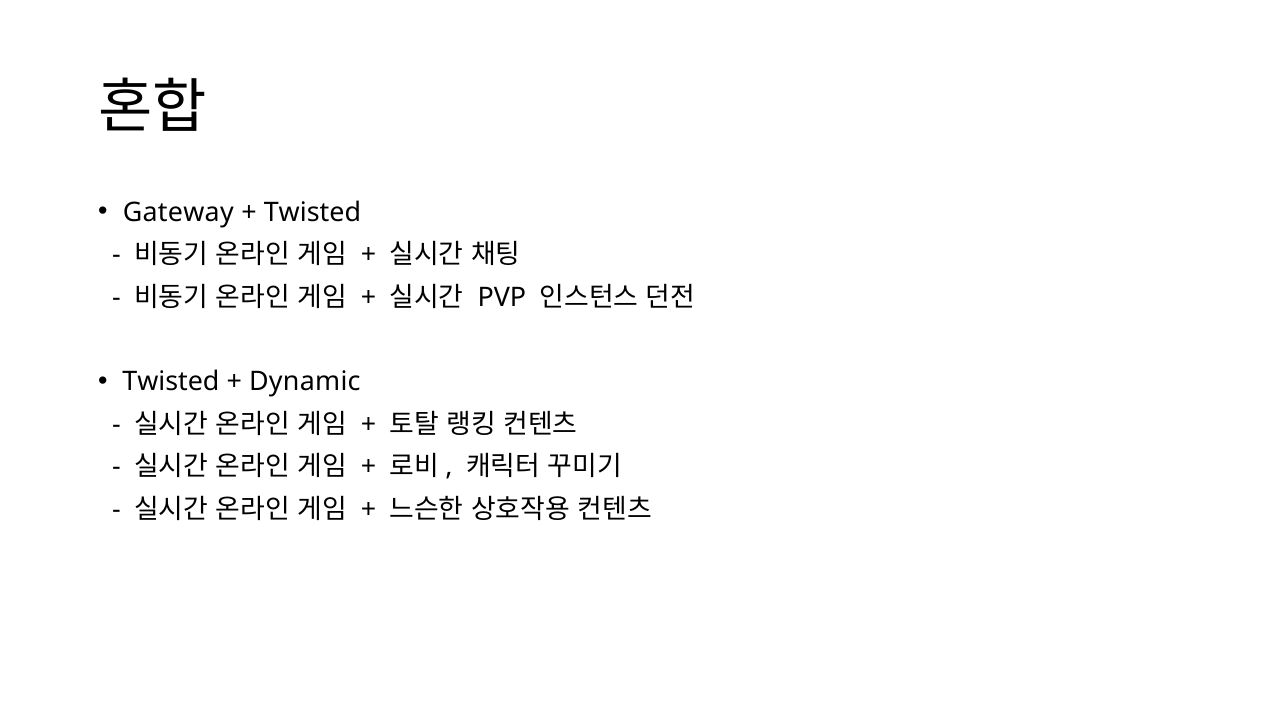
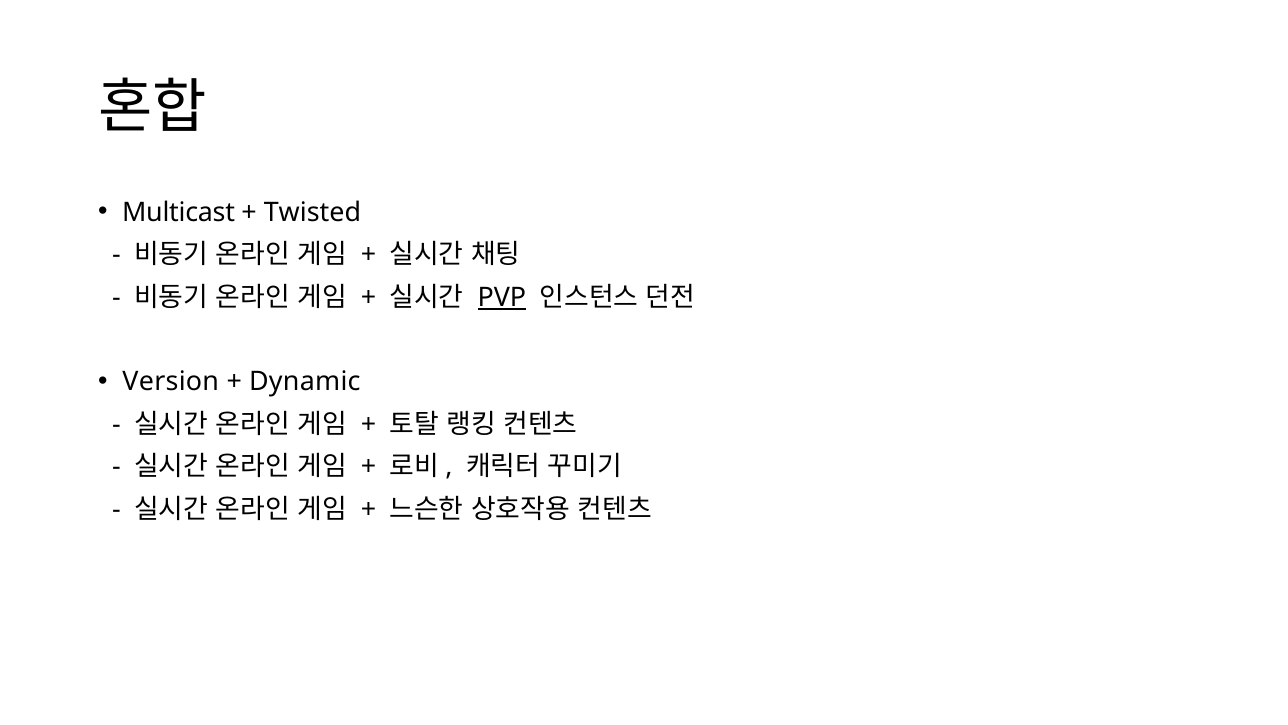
Gateway: Gateway -> Multicast (179, 212)
PVP underline: none -> present (502, 297)
Twisted: Twisted -> Version (171, 382)
